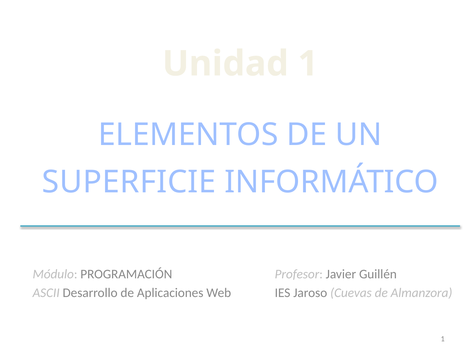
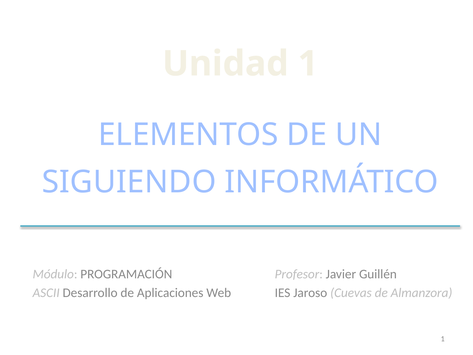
SUPERFICIE: SUPERFICIE -> SIGUIENDO (129, 182)
